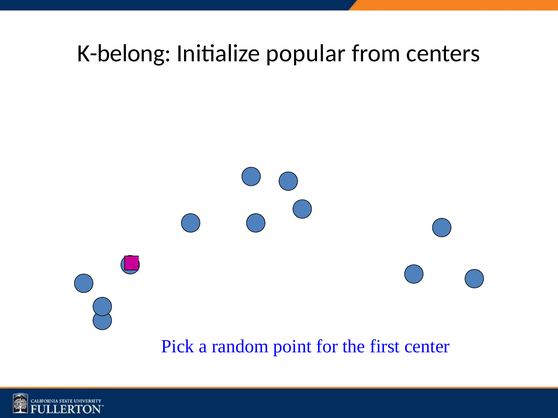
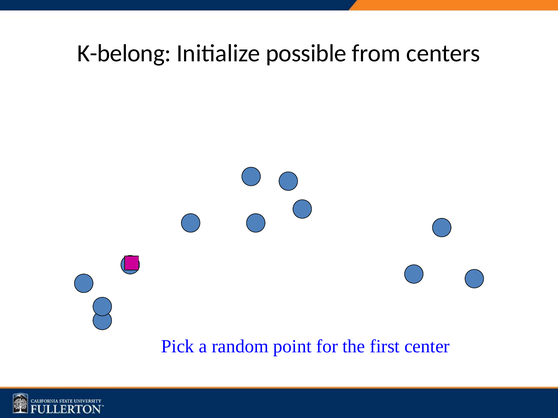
popular: popular -> possible (306, 53)
